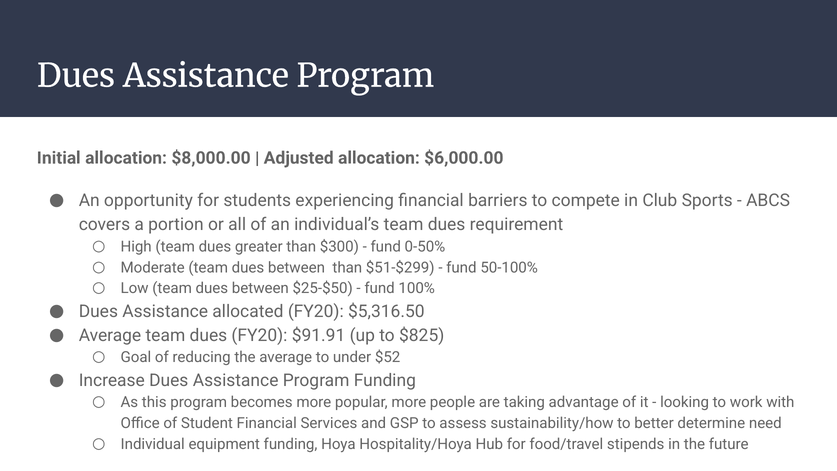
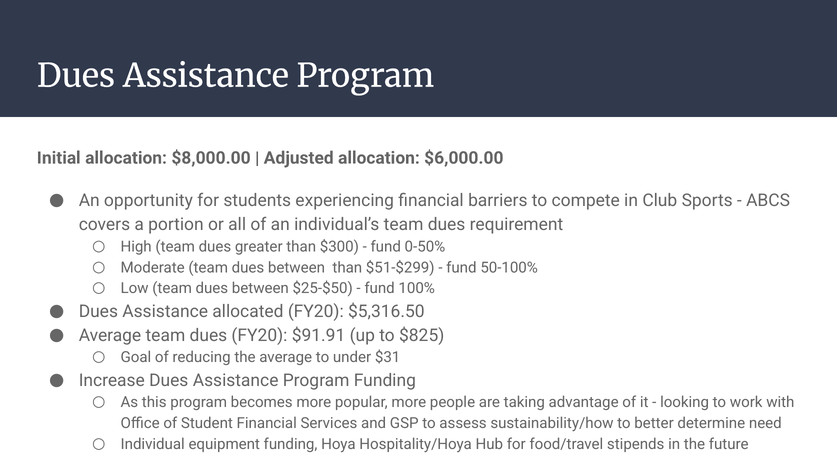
$52: $52 -> $31 (388, 357)
